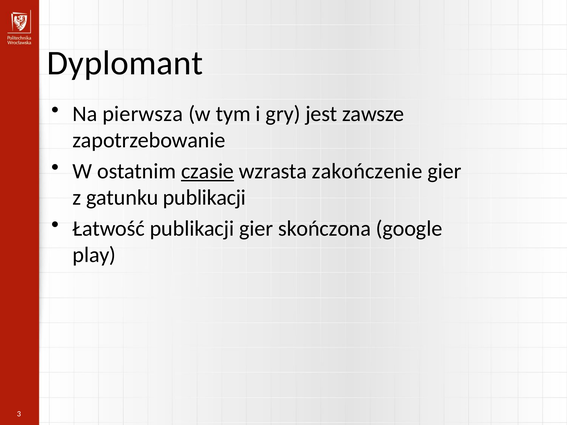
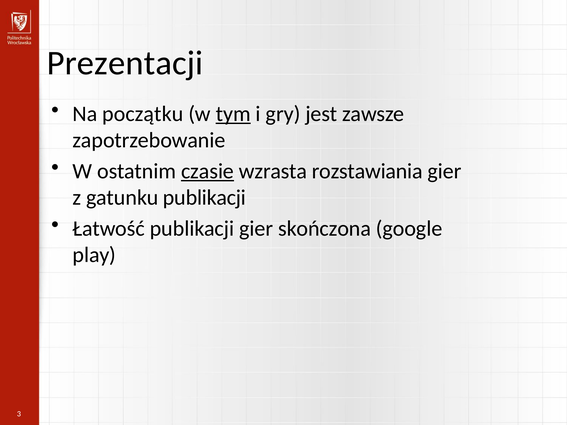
Dyplomant: Dyplomant -> Prezentacji (125, 63)
pierwsza: pierwsza -> początku (143, 114)
tym underline: none -> present (233, 114)
zakończenie: zakończenie -> rozstawiania (367, 171)
